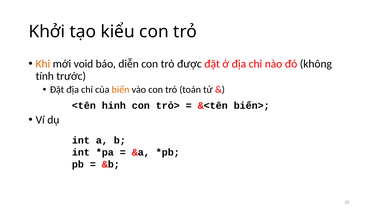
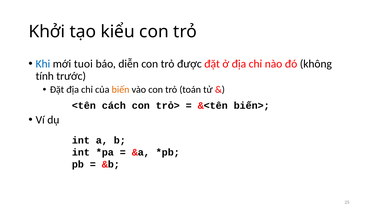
Khi colour: orange -> blue (43, 64)
void: void -> tuoi (83, 64)
hinh: hinh -> cách (114, 106)
